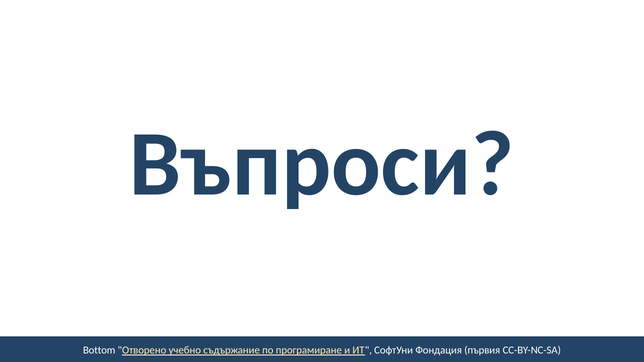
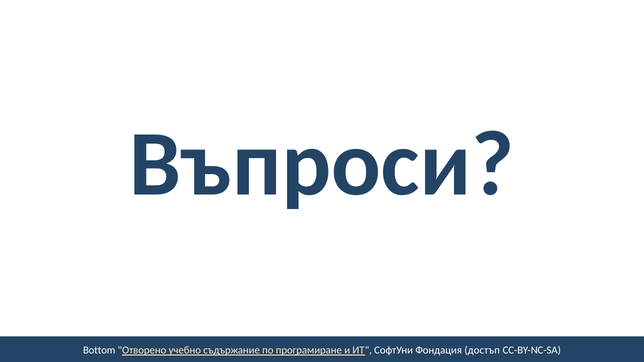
първия: първия -> достъп (482, 351)
